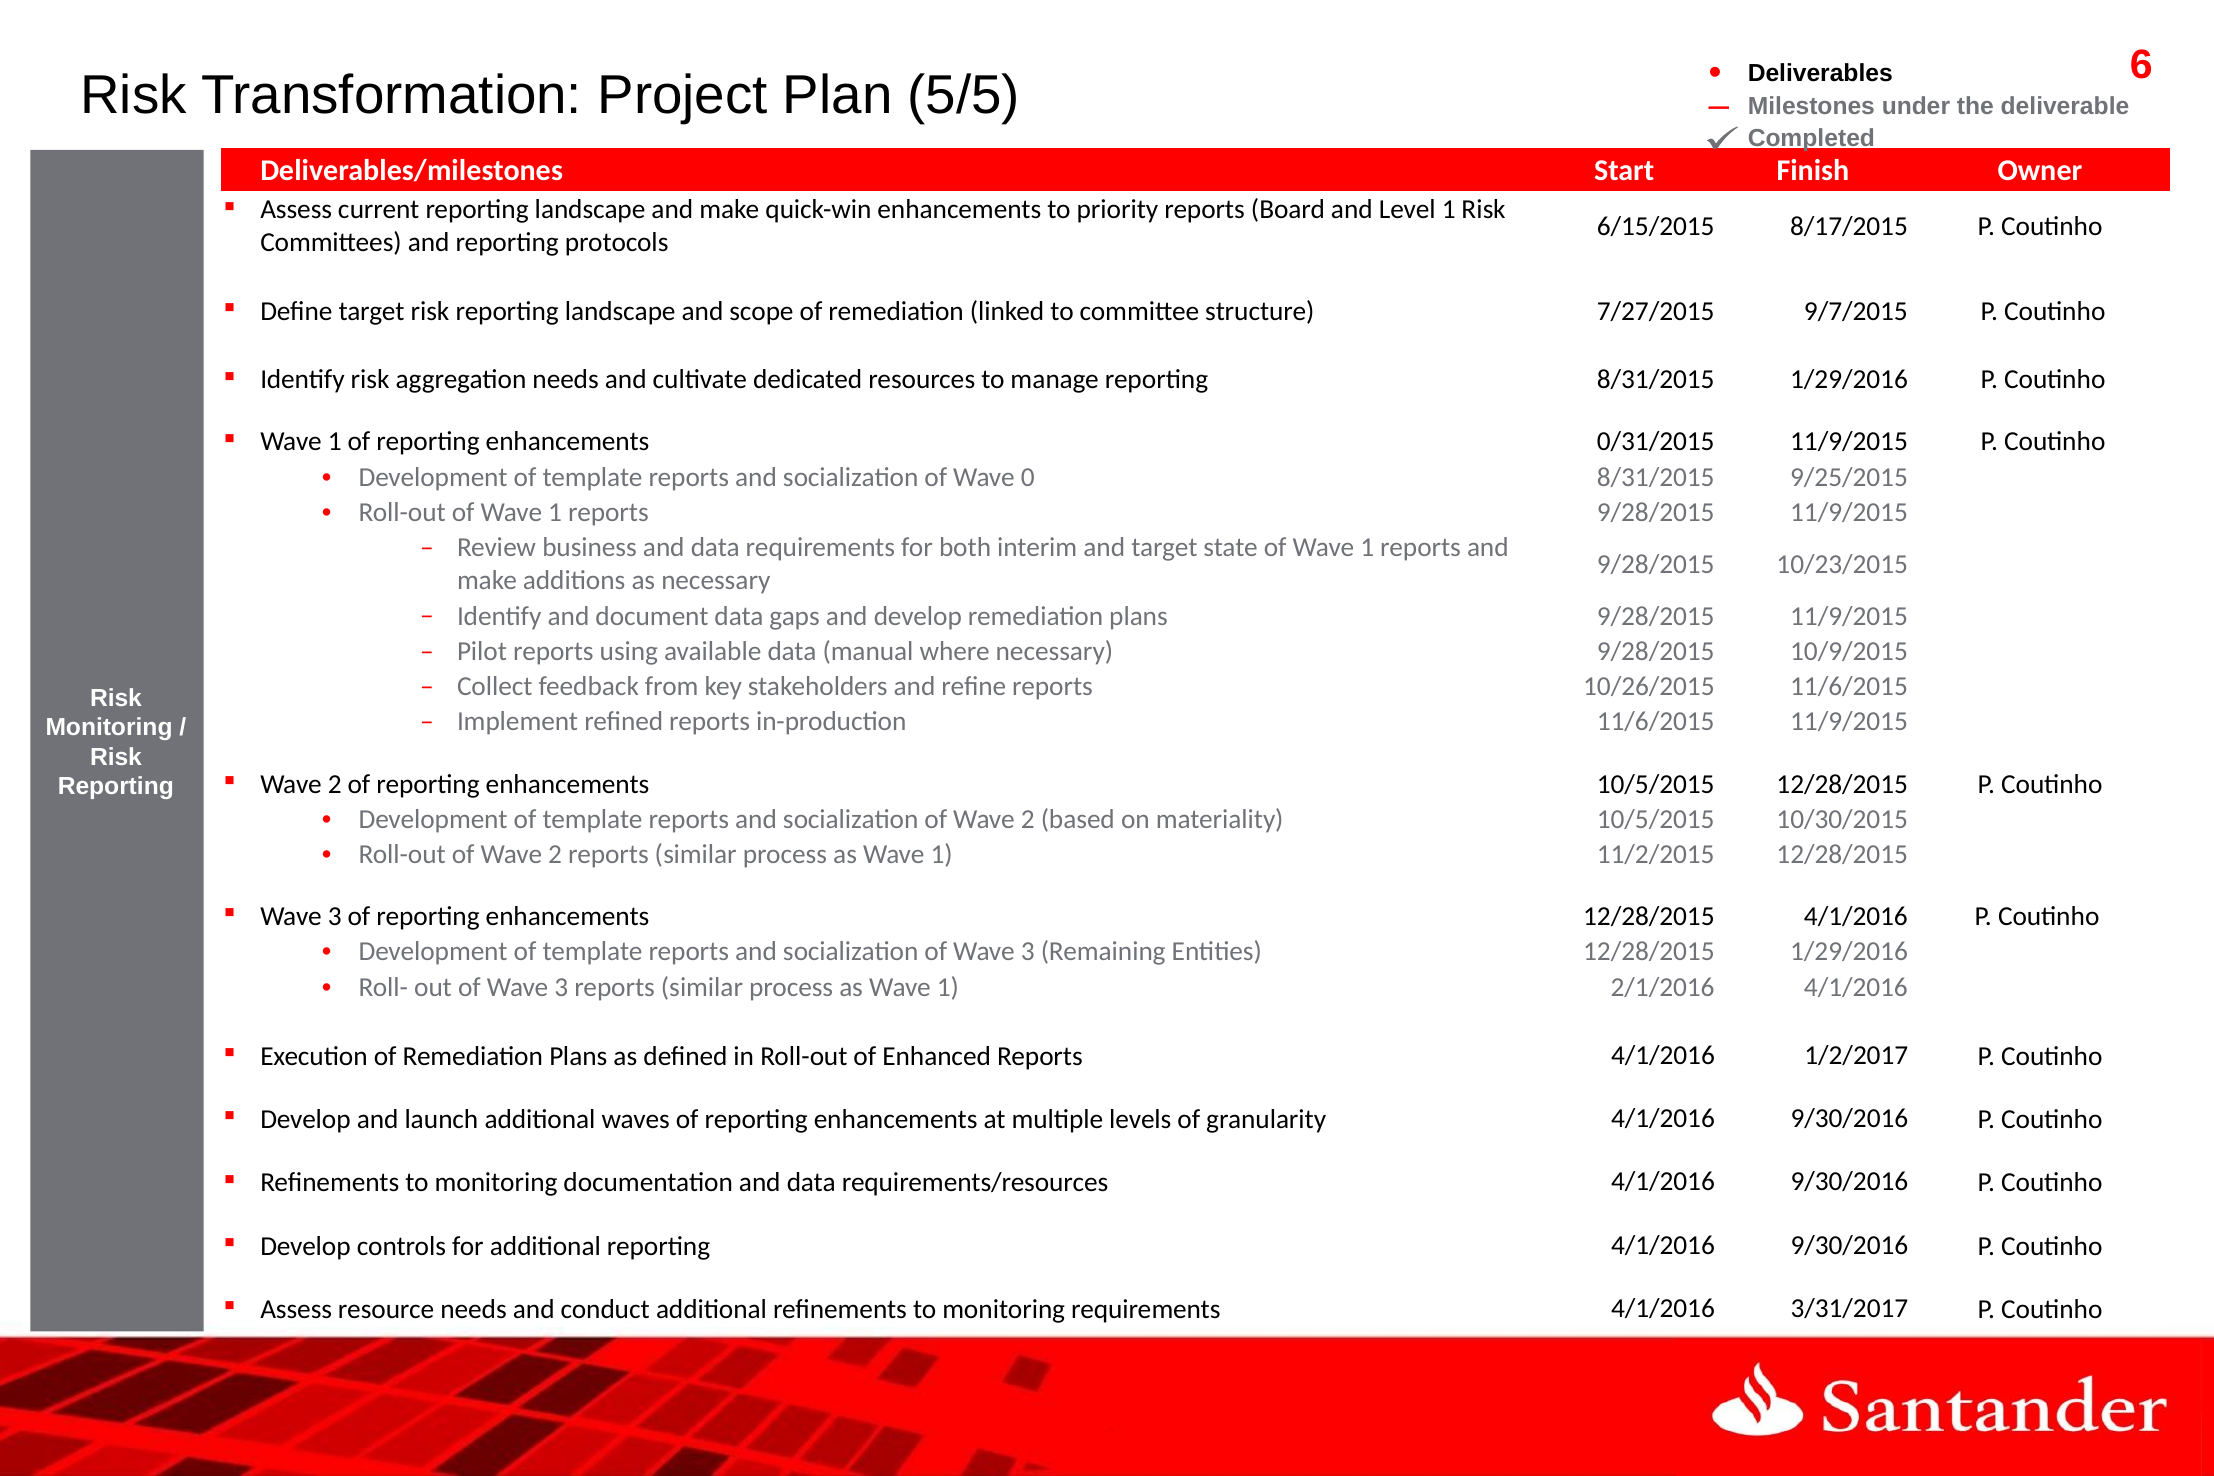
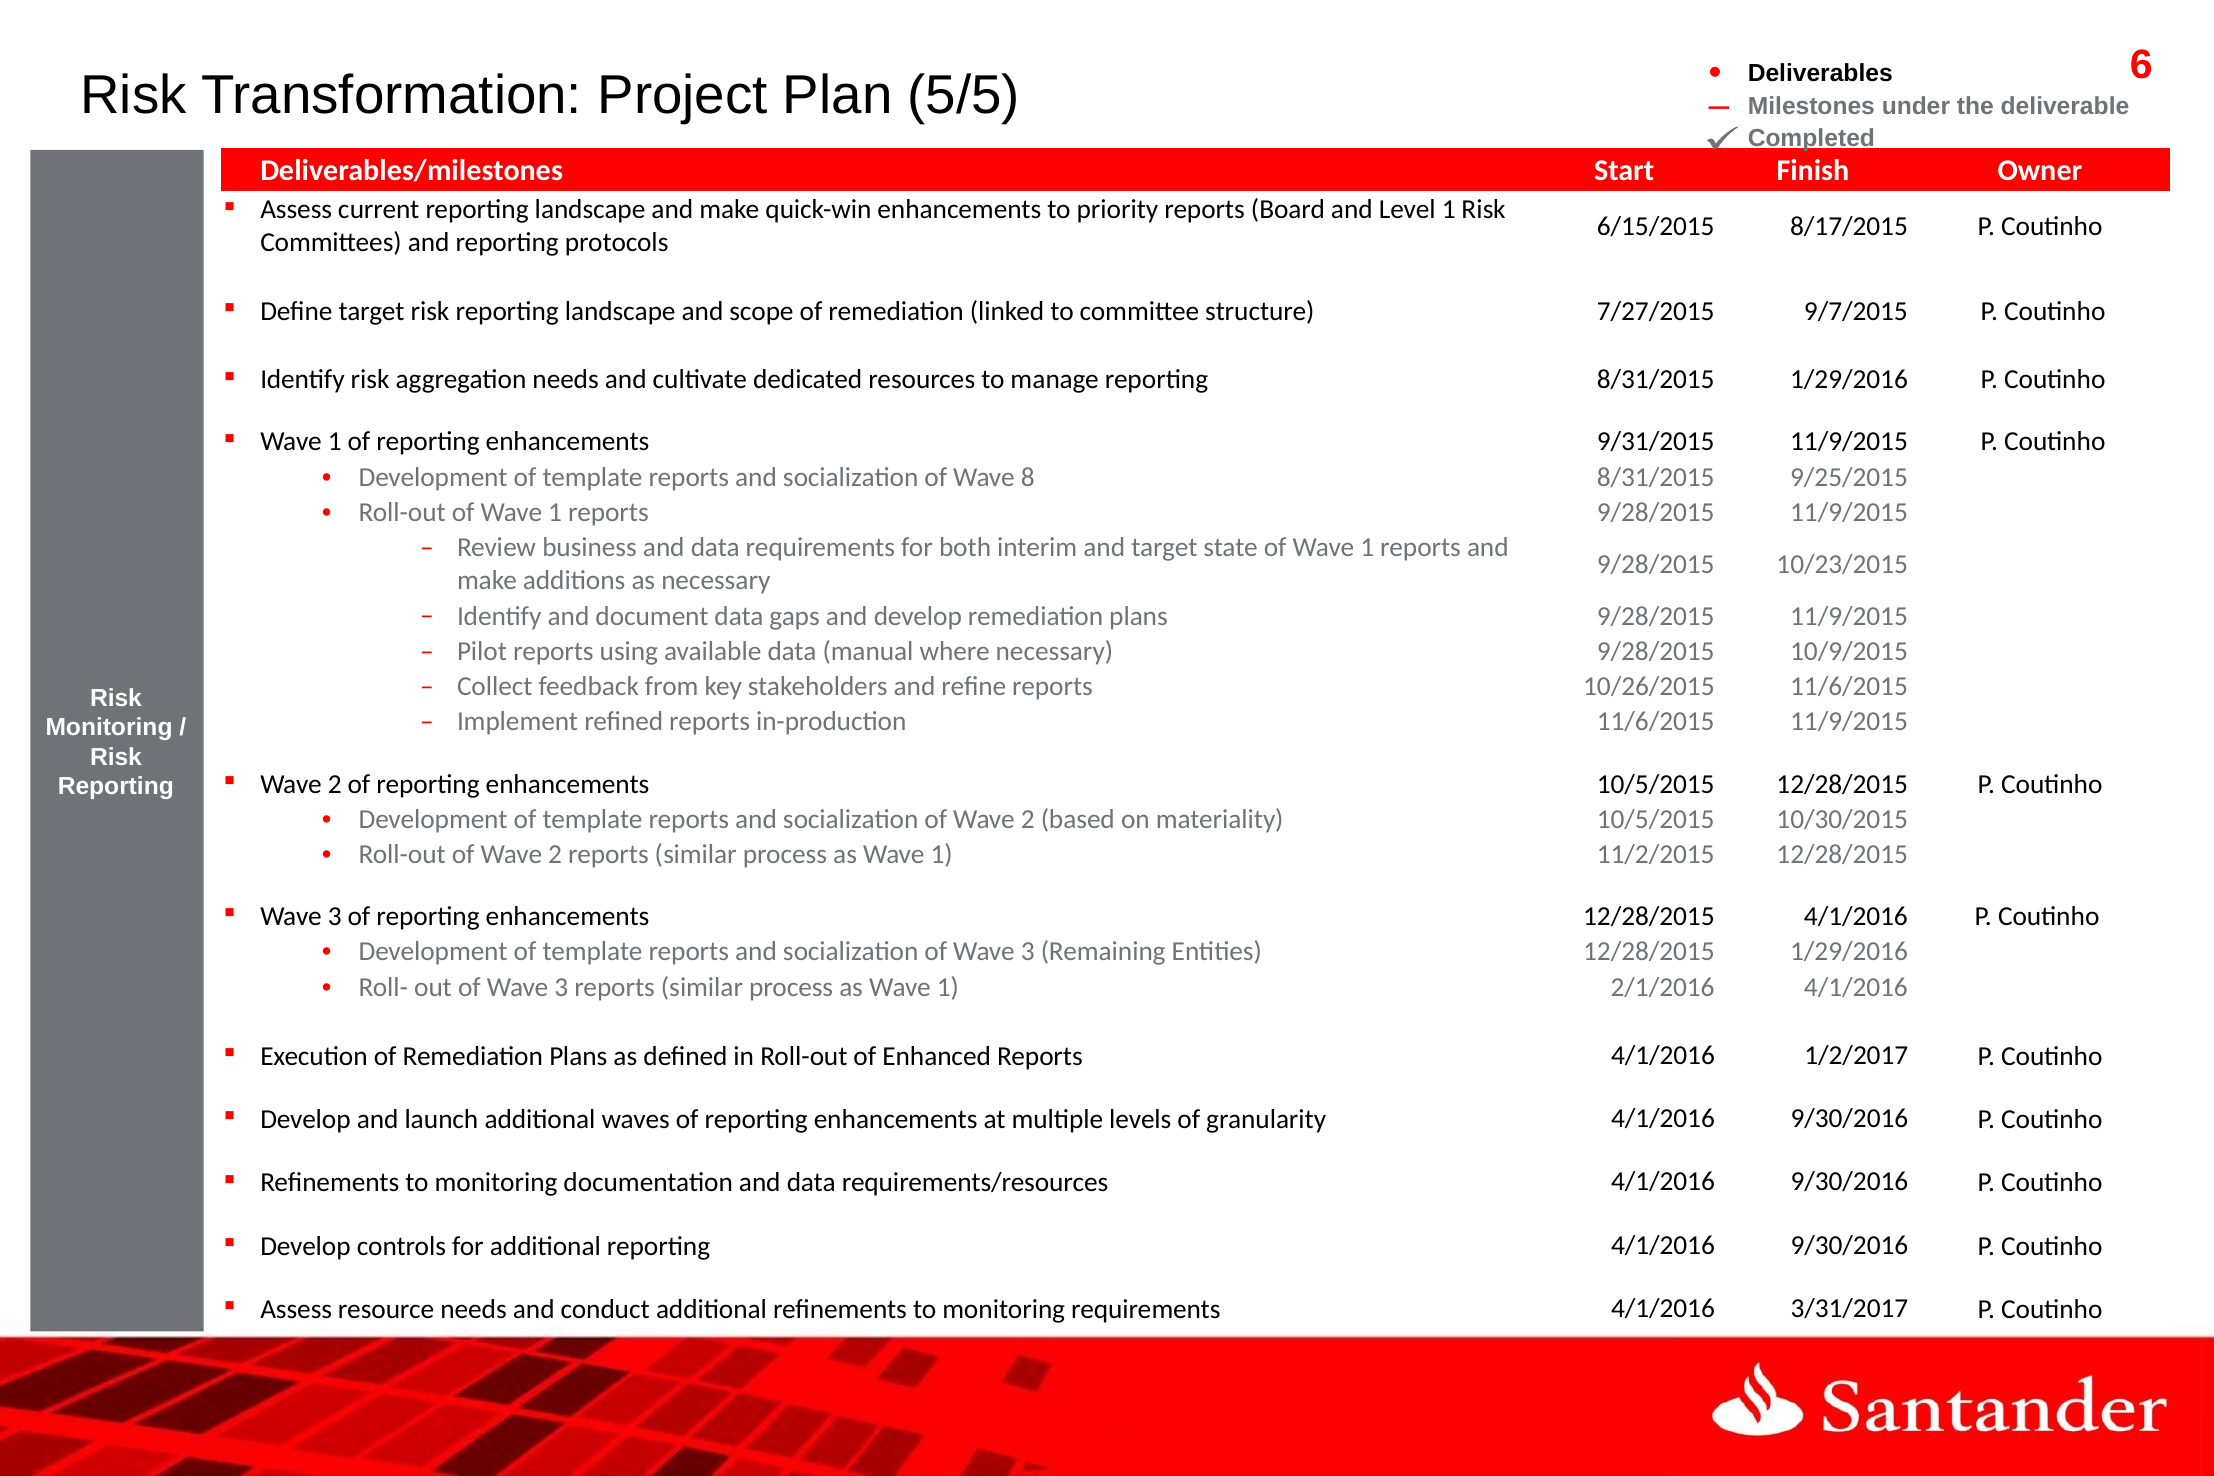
0/31/2015: 0/31/2015 -> 9/31/2015 (1656, 442)
0: 0 -> 8 (1028, 477)
